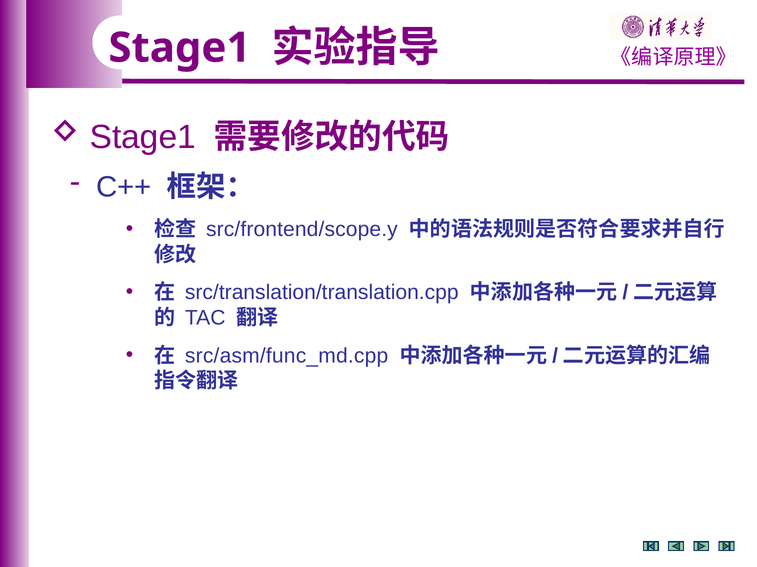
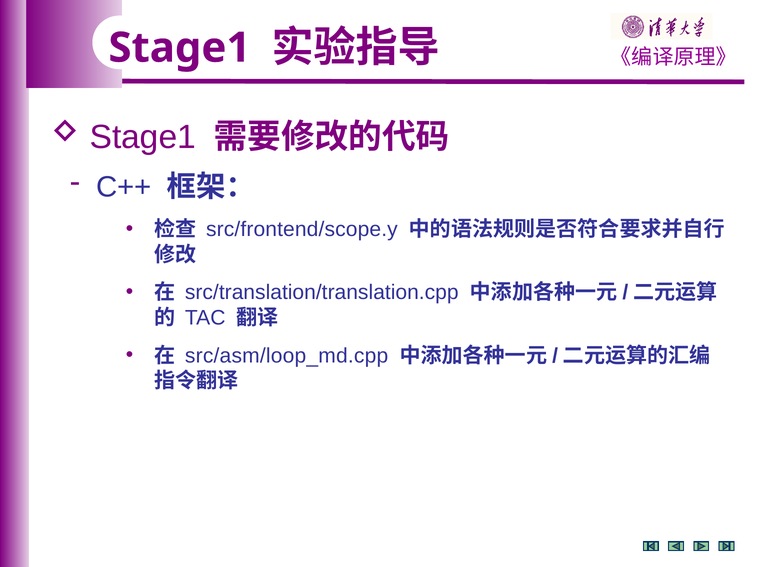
src/asm/func_md.cpp: src/asm/func_md.cpp -> src/asm/loop_md.cpp (287, 356)
